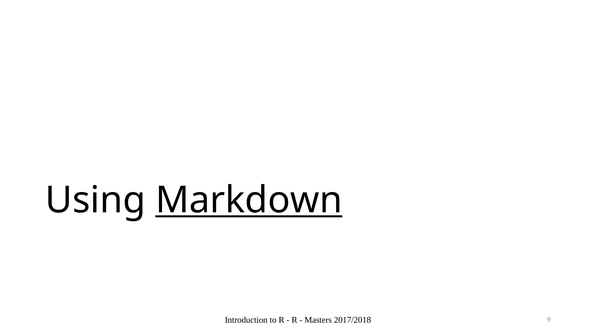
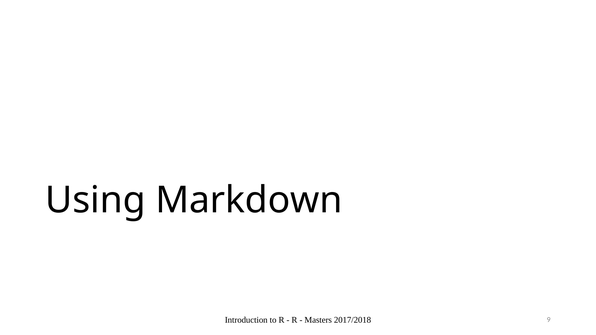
Markdown underline: present -> none (249, 200)
